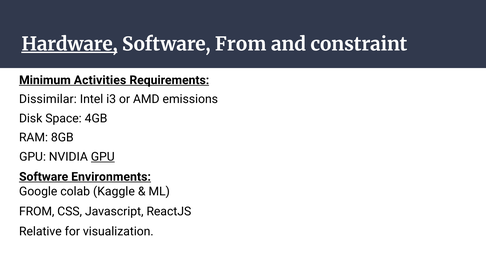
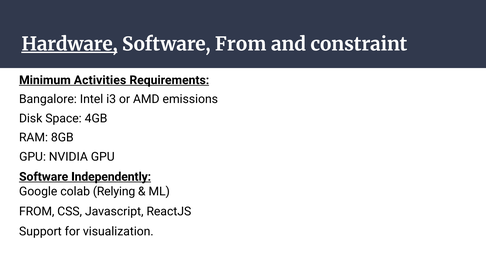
Dissimilar: Dissimilar -> Bangalore (48, 99)
GPU underline: present -> none (103, 156)
Environments: Environments -> Independently (111, 176)
Kaggle: Kaggle -> Relying (114, 191)
Relative: Relative -> Support (40, 231)
